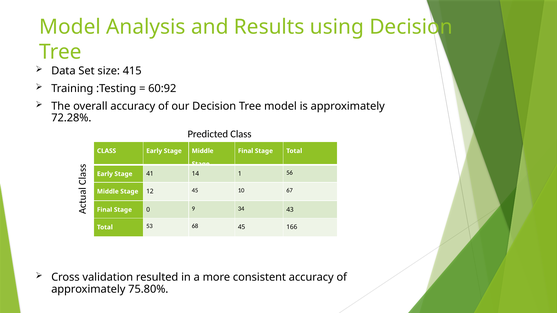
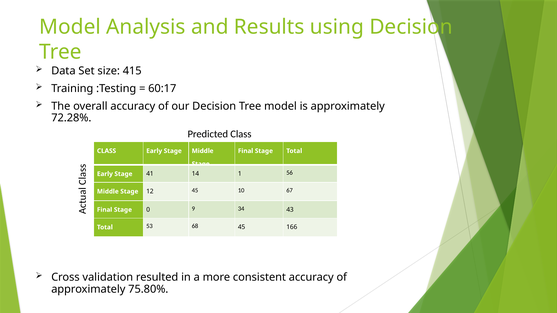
60:92: 60:92 -> 60:17 (162, 89)
